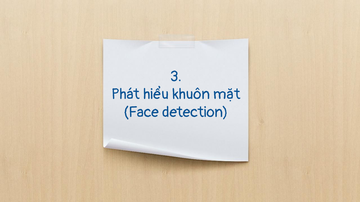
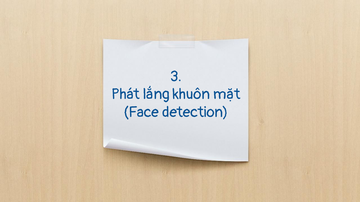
hiểu: hiểu -> lắng (156, 95)
